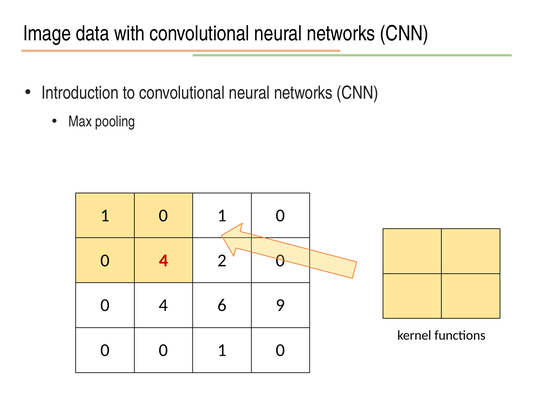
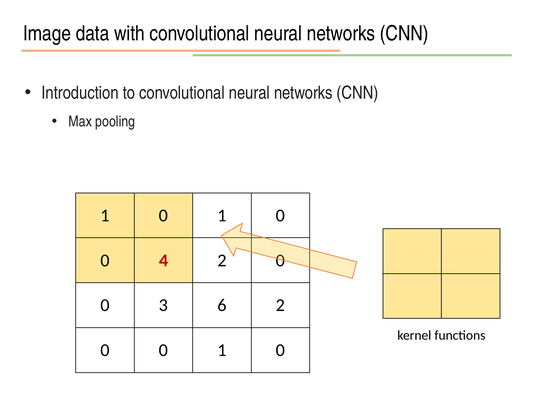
4: 4 -> 3 (164, 305)
6 9: 9 -> 2 (280, 305)
